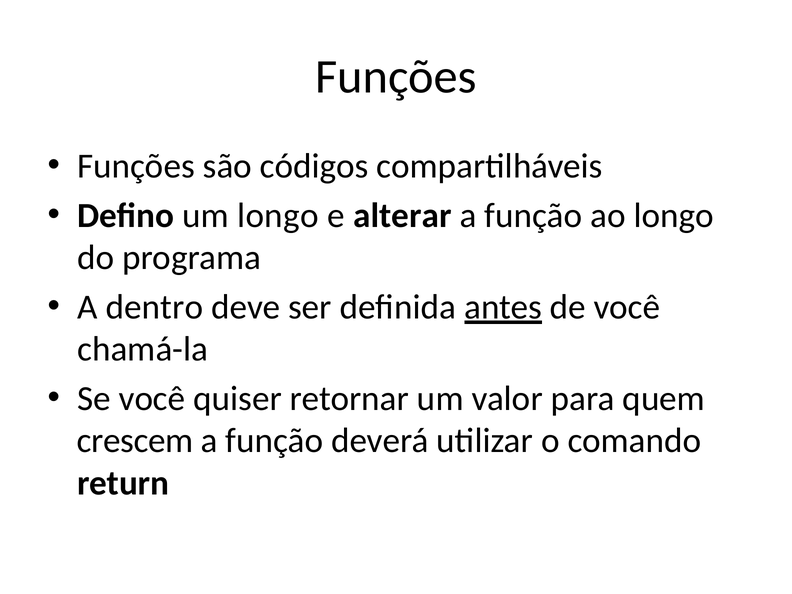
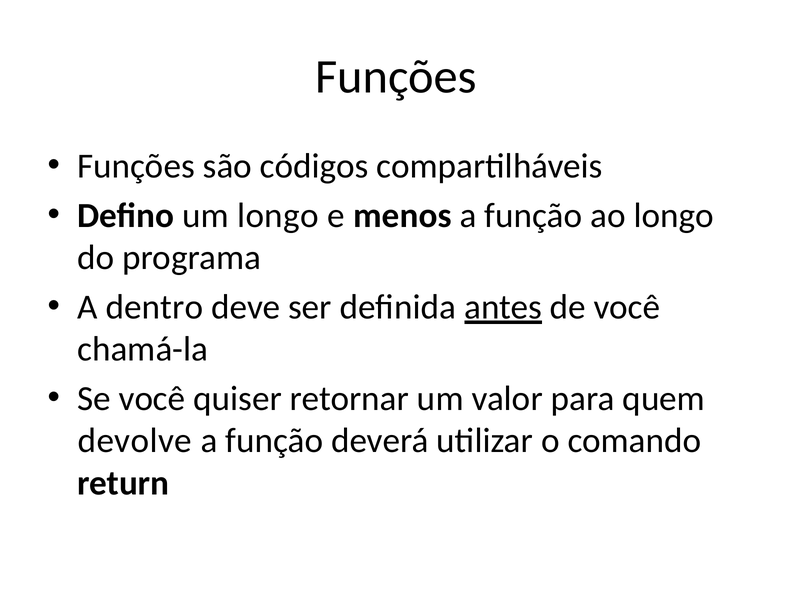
alterar: alterar -> menos (402, 215)
crescem: crescem -> devolve (135, 441)
